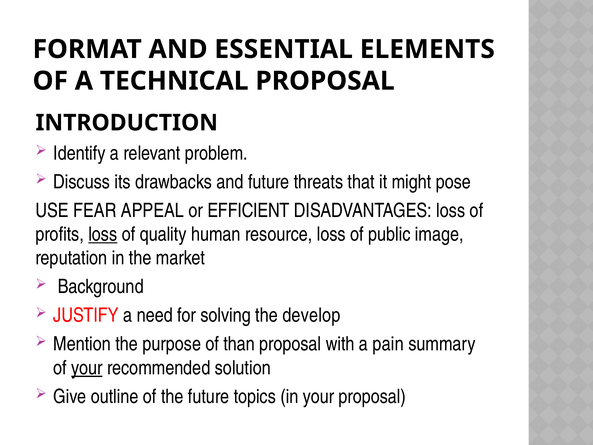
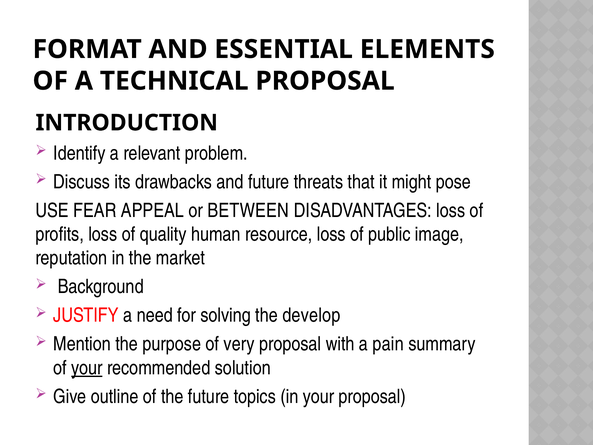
EFFICIENT: EFFICIENT -> BETWEEN (248, 210)
loss underline: present -> none (103, 234)
than: than -> very (239, 344)
